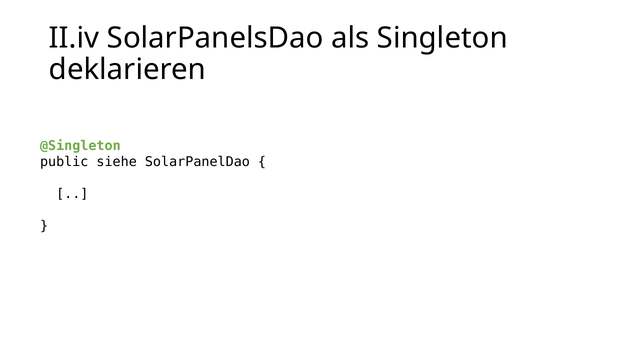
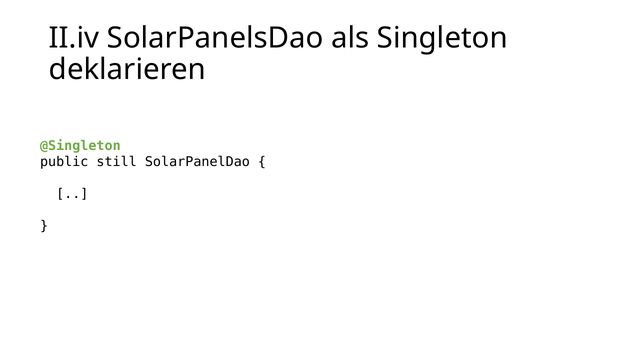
siehe: siehe -> still (117, 162)
